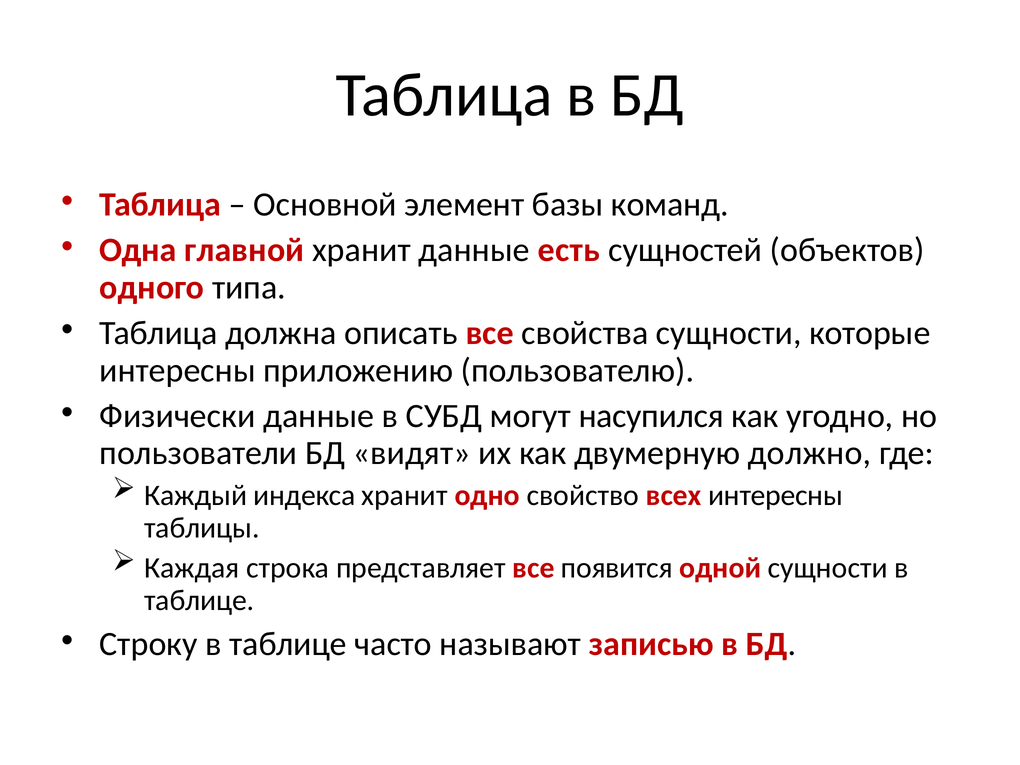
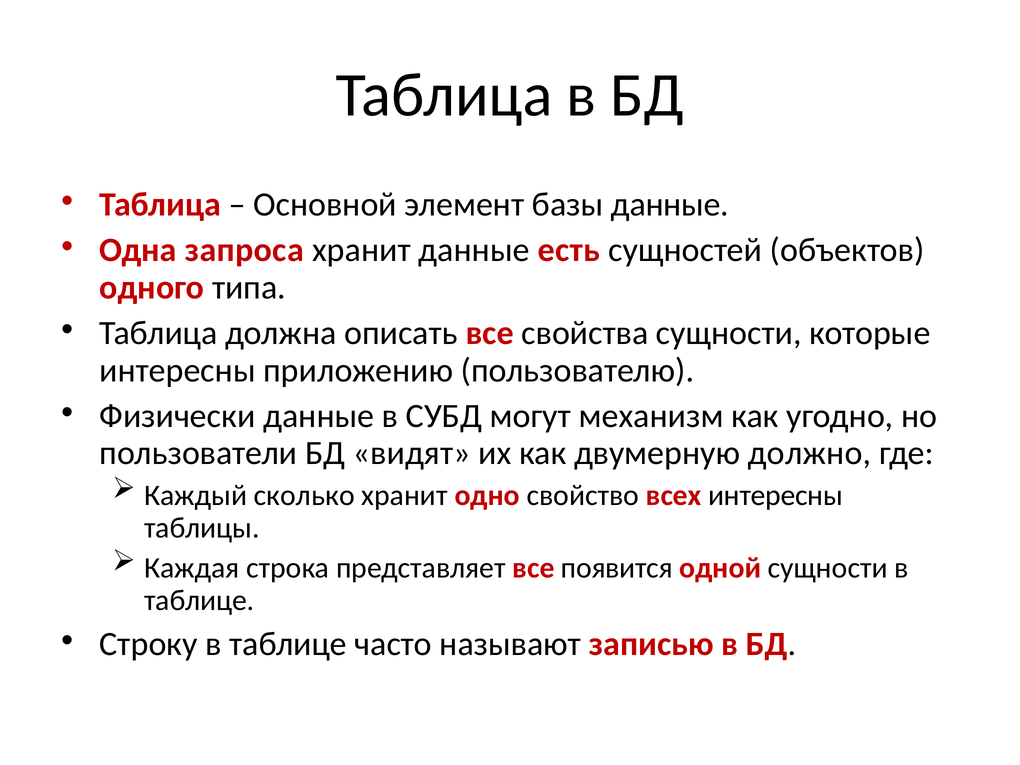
базы команд: команд -> данные (670, 205)
главной: главной -> запроса (244, 250)
насупился: насупился -> механизм (651, 416)
индекса: индекса -> сколько (304, 495)
